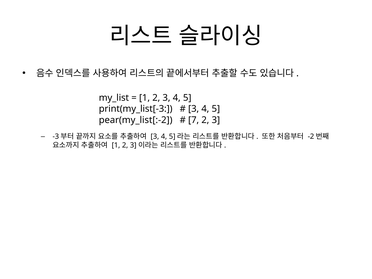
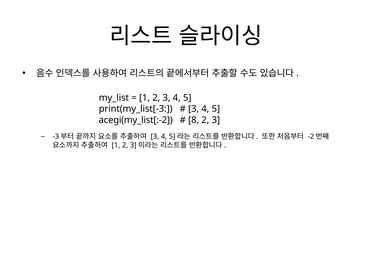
pear(my_list[:-2: pear(my_list[:-2 -> acegi(my_list[:-2 (136, 120)
7: 7 -> 8 (194, 120)
